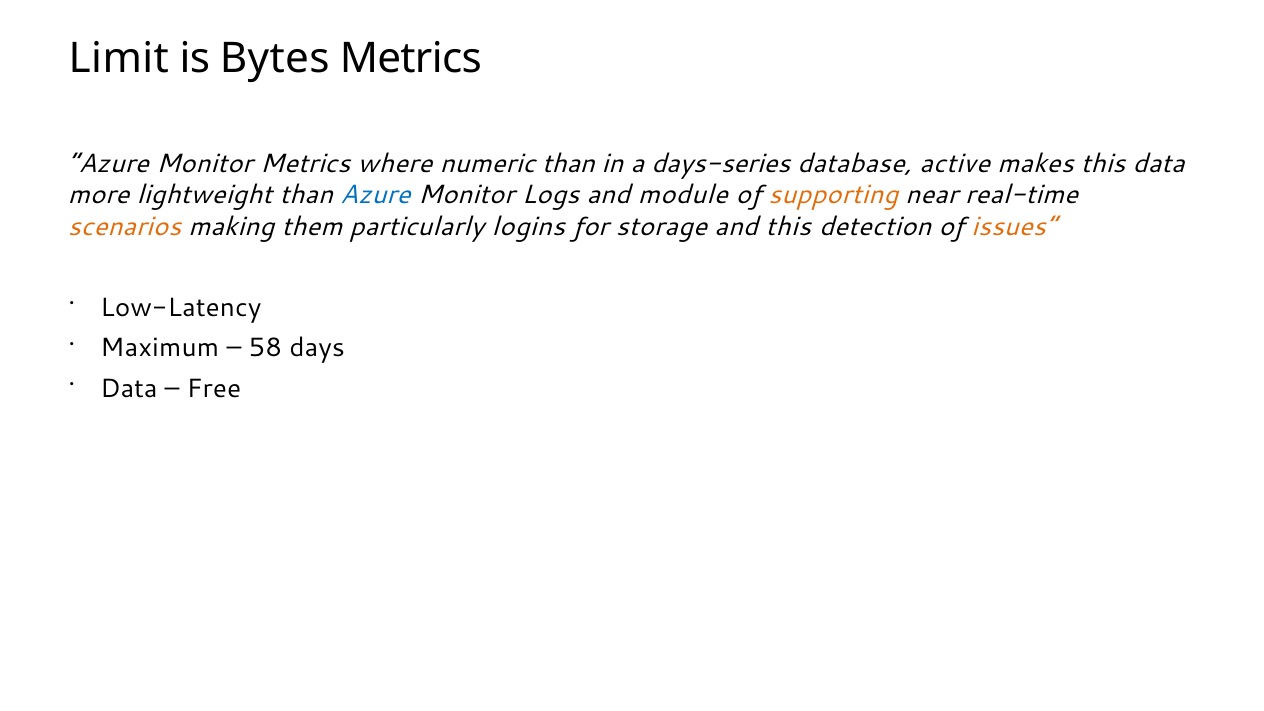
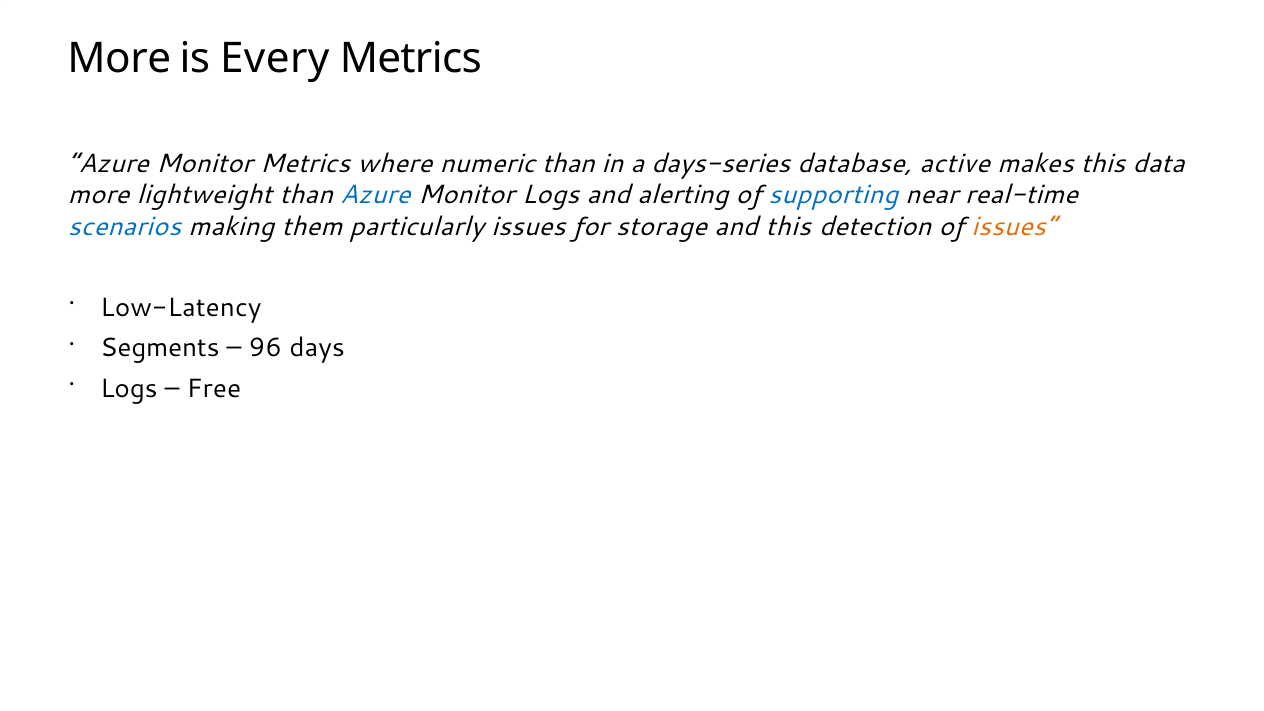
Limit: Limit -> More (119, 58)
Bytes: Bytes -> Every (275, 58)
module: module -> alerting (683, 195)
supporting colour: orange -> blue (833, 195)
scenarios colour: orange -> blue (125, 227)
particularly logins: logins -> issues (528, 227)
Maximum: Maximum -> Segments (160, 348)
58: 58 -> 96 (265, 348)
Data: Data -> Logs (129, 389)
